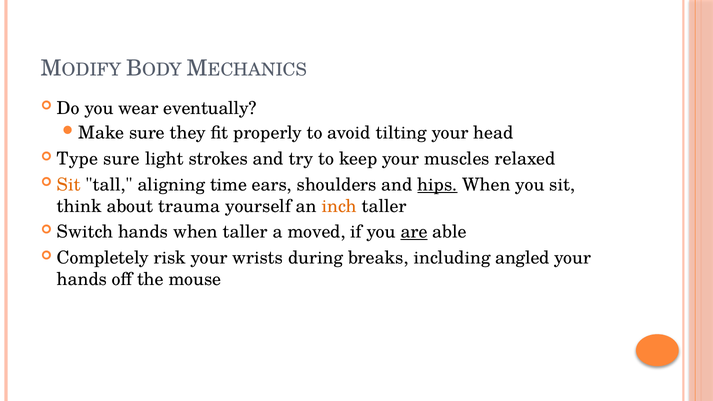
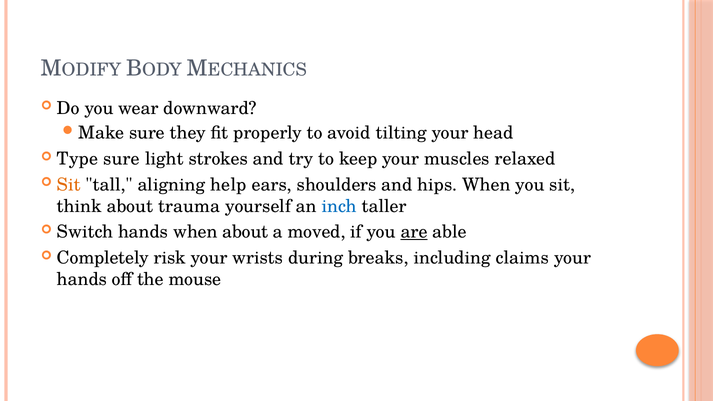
eventually: eventually -> downward (210, 108)
time: time -> help (228, 185)
hips underline: present -> none (437, 185)
inch colour: orange -> blue (339, 206)
when taller: taller -> about (245, 232)
angled: angled -> claims (522, 258)
